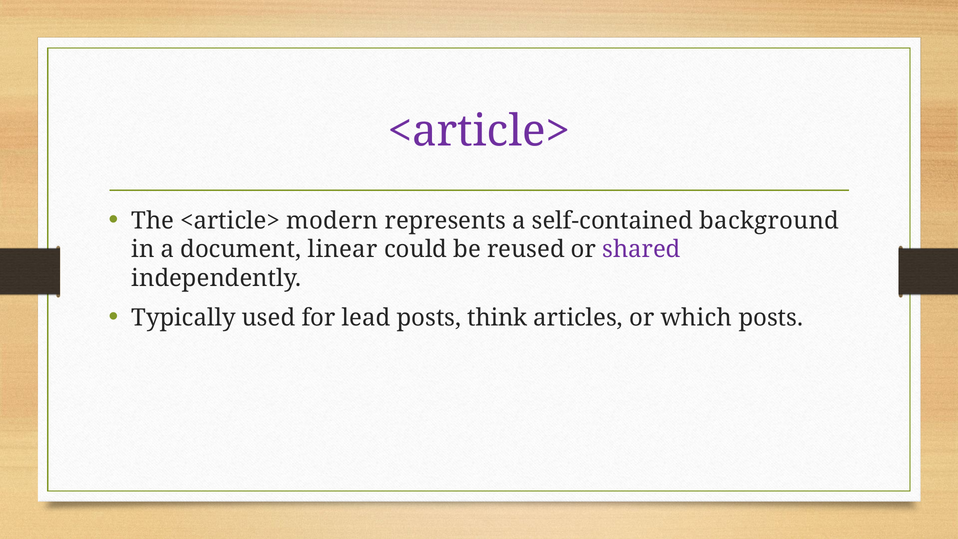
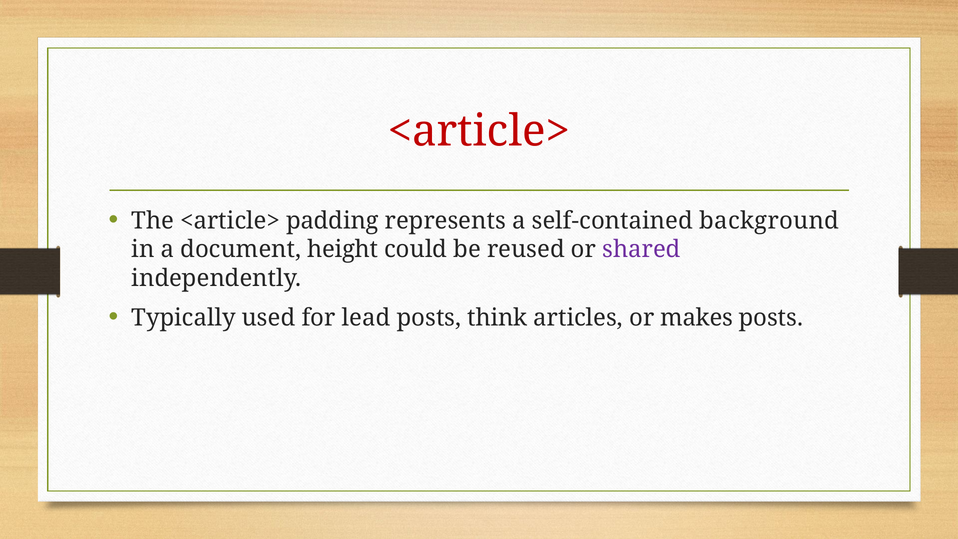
<article> colour: purple -> red (479, 131)
modern: modern -> padding (332, 221)
linear: linear -> height (343, 249)
which: which -> makes (697, 318)
